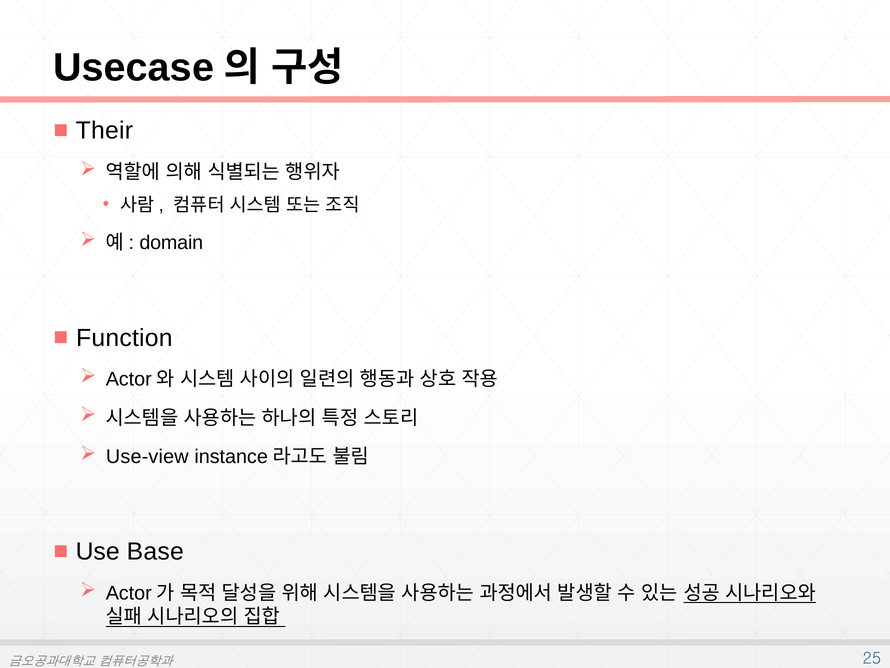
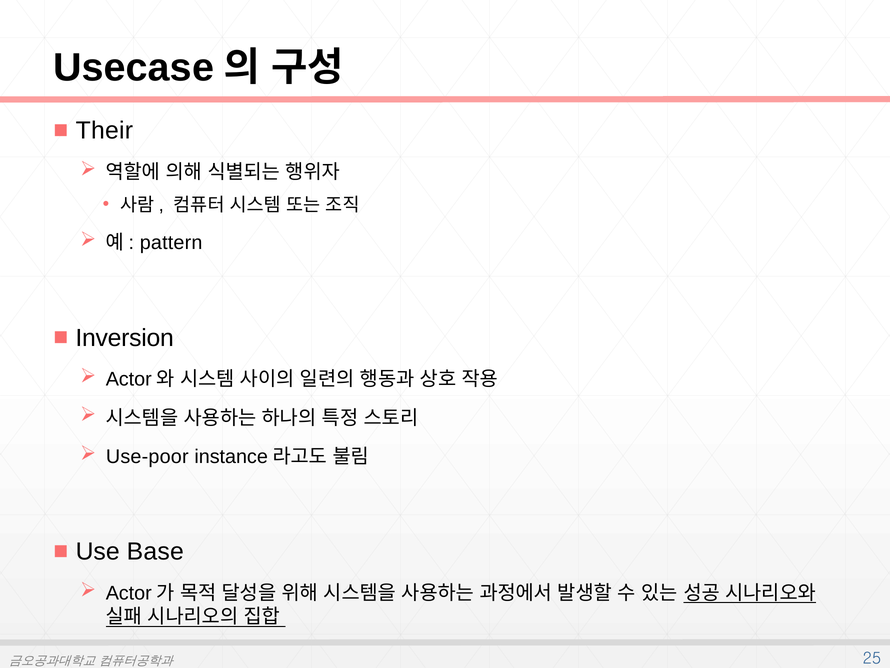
domain: domain -> pattern (171, 243)
Function: Function -> Inversion (125, 338)
Use-view: Use-view -> Use-poor (147, 456)
